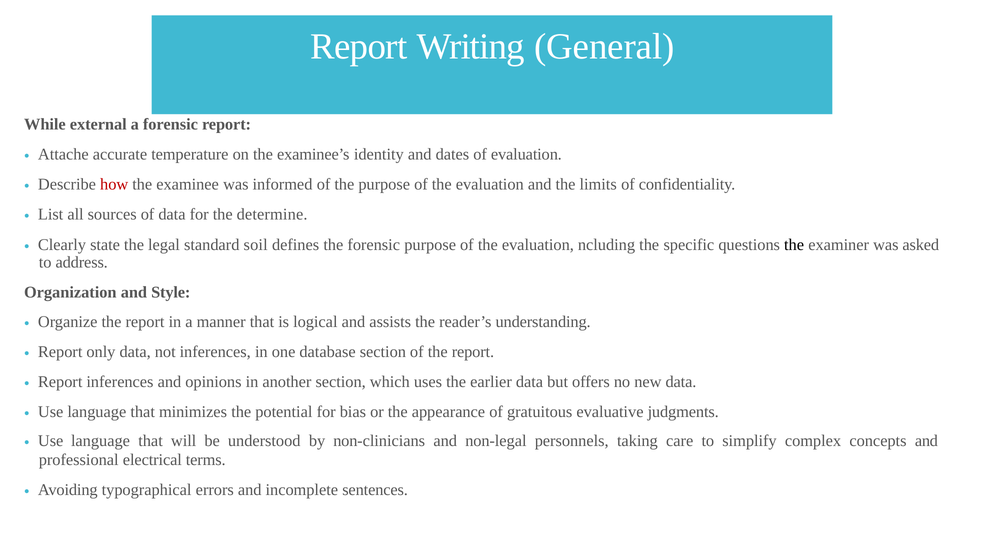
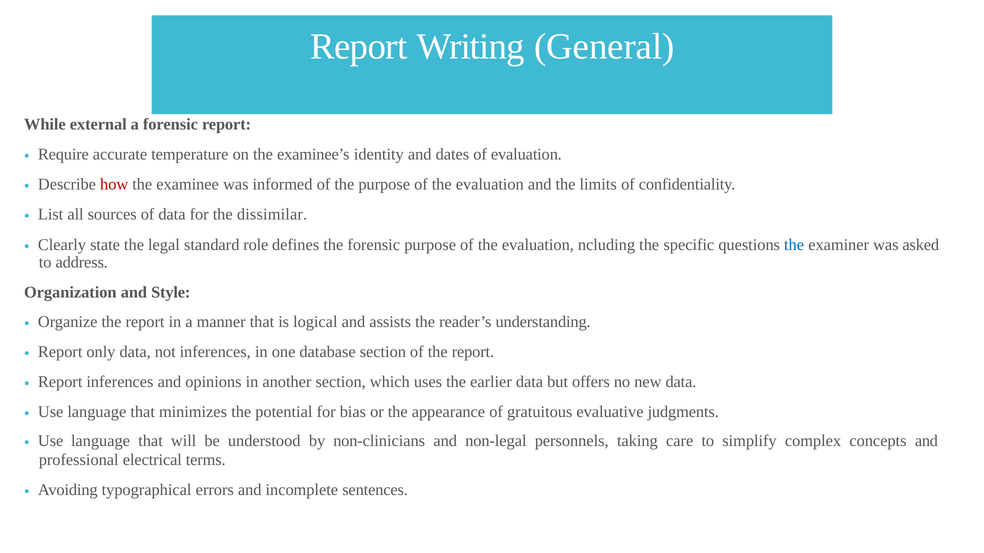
Attache: Attache -> Require (63, 155)
determine: determine -> dissimilar (272, 215)
soil: soil -> role (256, 245)
the colour: black -> blue (794, 245)
